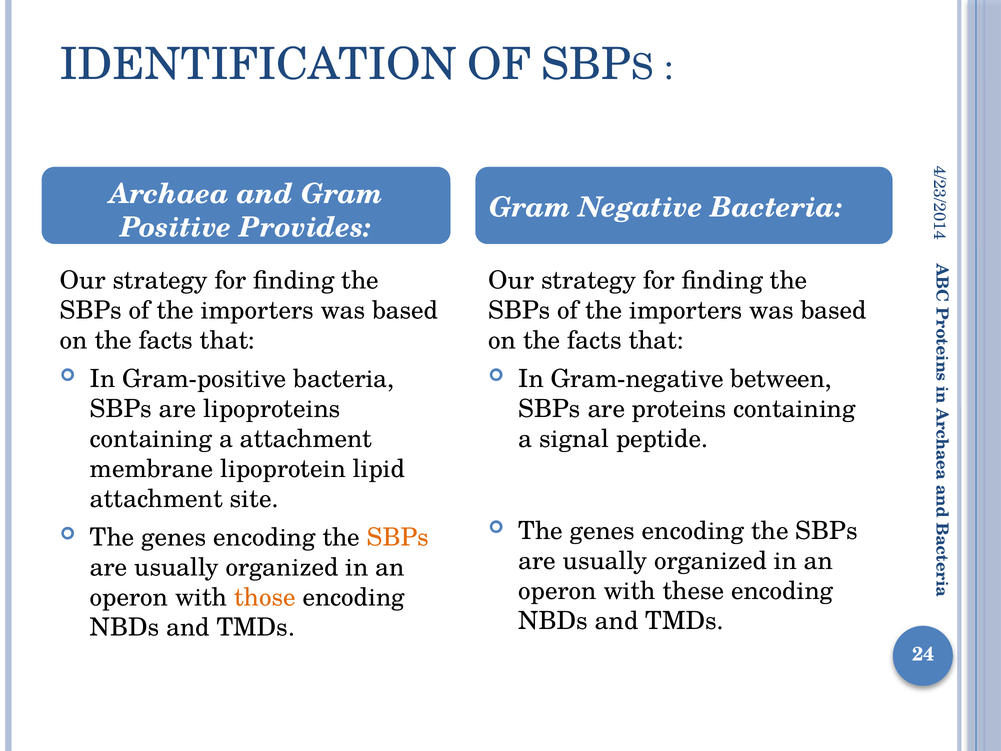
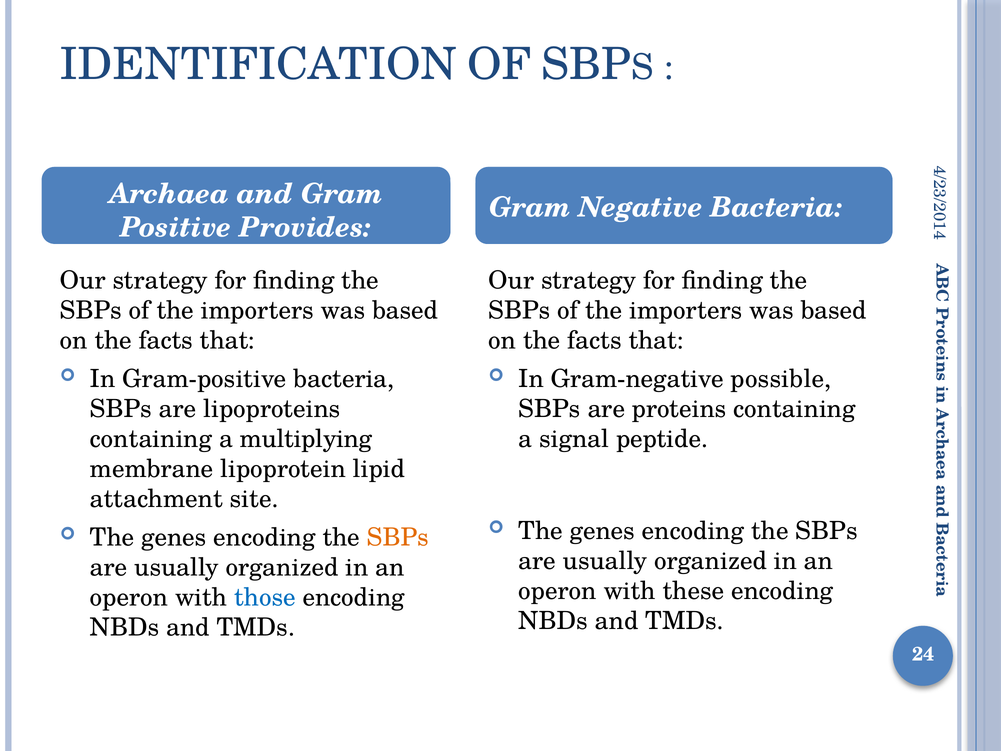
between: between -> possible (781, 379)
a attachment: attachment -> multiplying (306, 439)
those colour: orange -> blue (265, 597)
